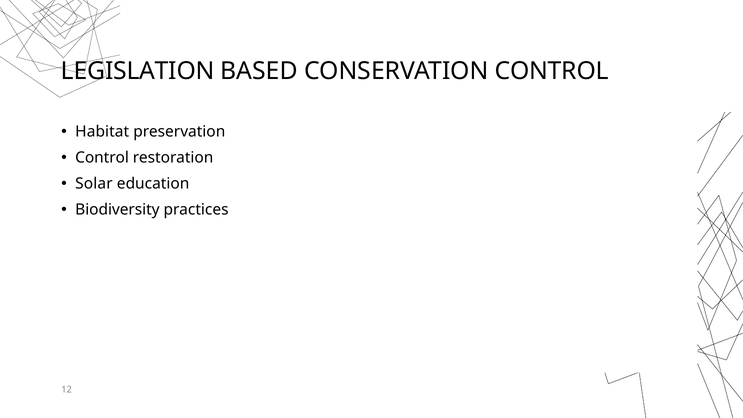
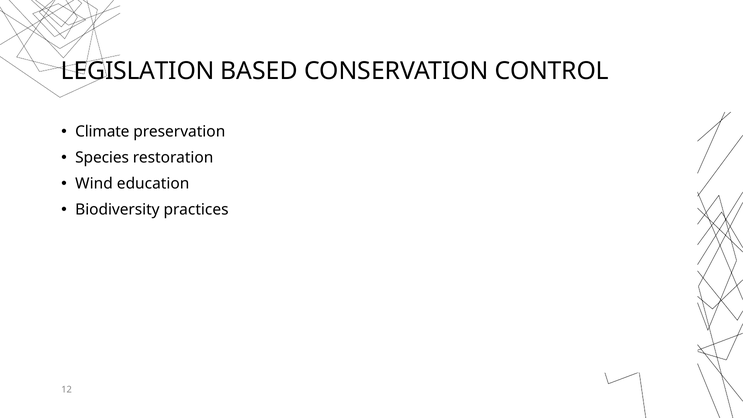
Habitat: Habitat -> Climate (102, 132)
Control: Control -> Species (102, 158)
Solar: Solar -> Wind (94, 184)
